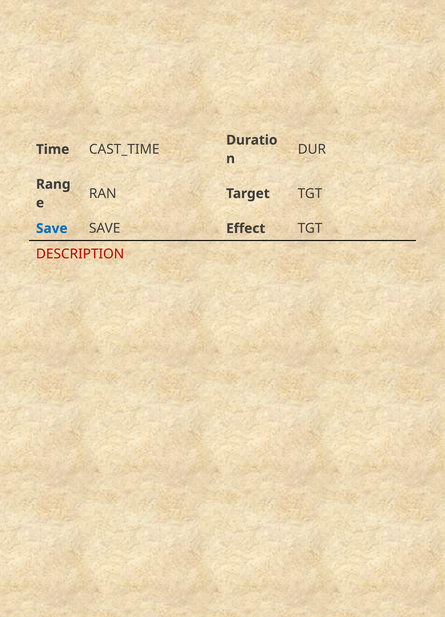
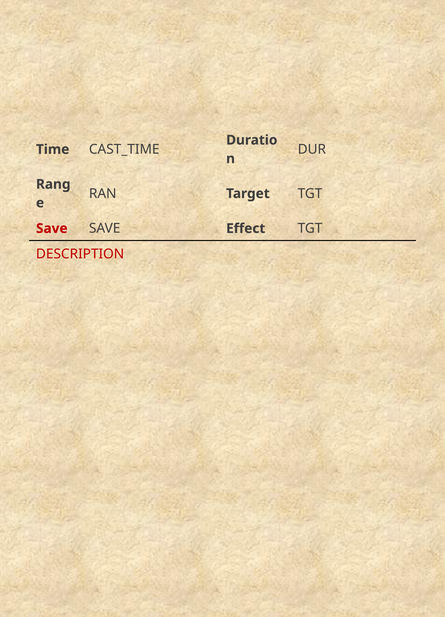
Save colour: blue -> red (52, 228)
